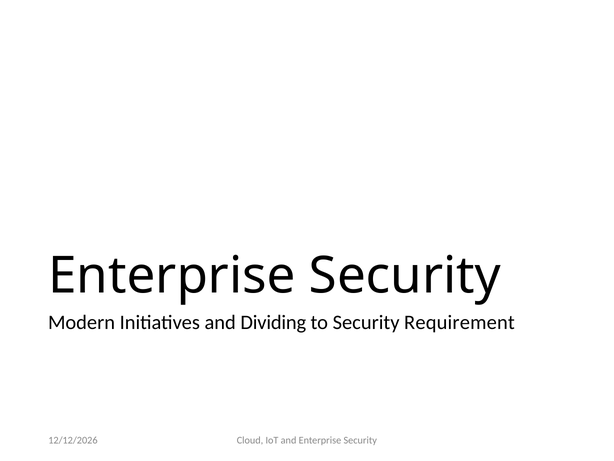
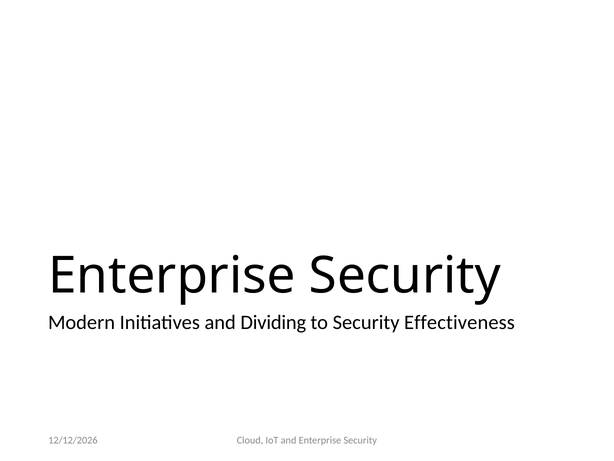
Requirement: Requirement -> Effectiveness (459, 322)
